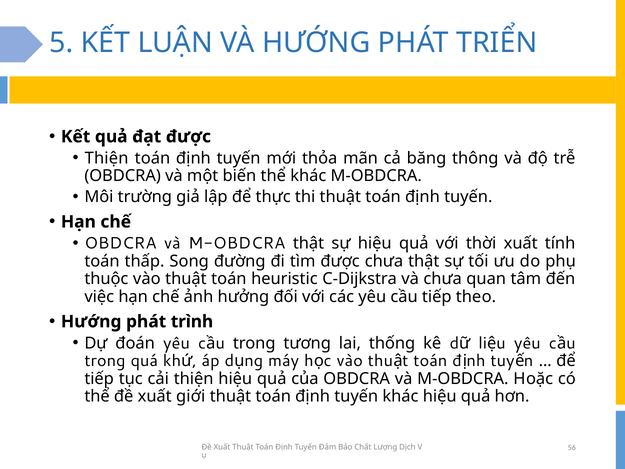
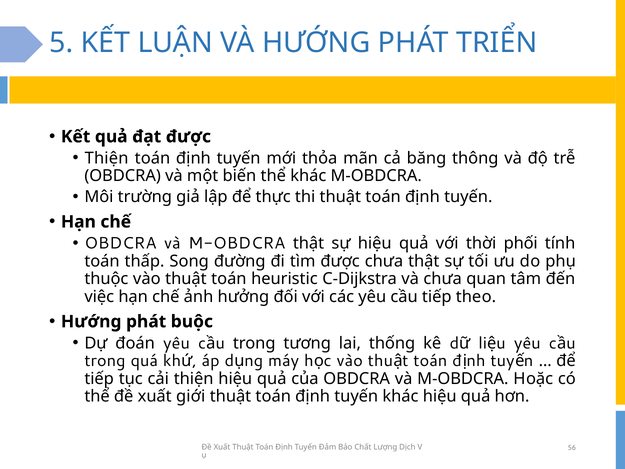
thời xuất: xuất -> phối (521, 243)
trình: trình -> buộc (192, 321)
